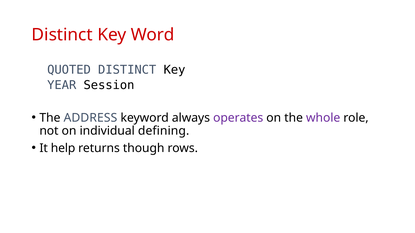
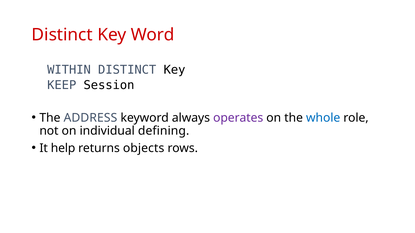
QUOTED: QUOTED -> WITHIN (69, 70)
YEAR: YEAR -> KEEP (62, 85)
whole colour: purple -> blue (323, 118)
though: though -> objects (144, 148)
